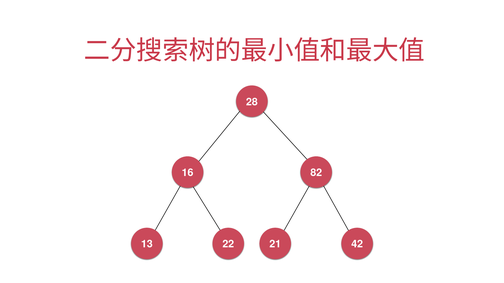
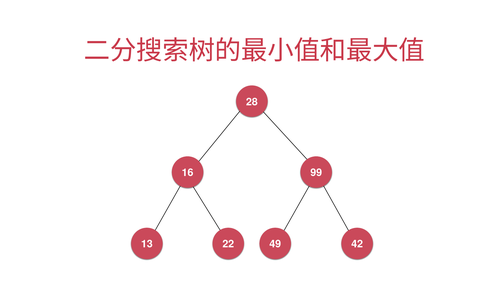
82: 82 -> 99 (316, 173)
21: 21 -> 49 (275, 245)
